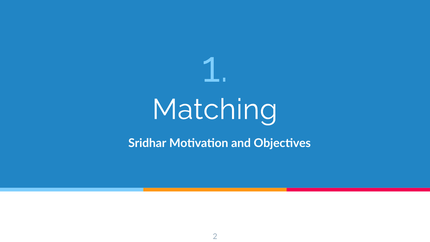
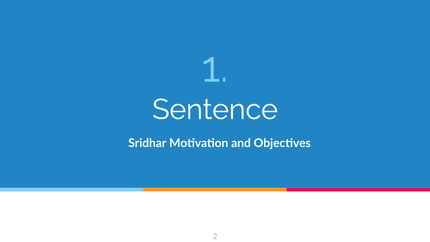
Matching: Matching -> Sentence (215, 109)
